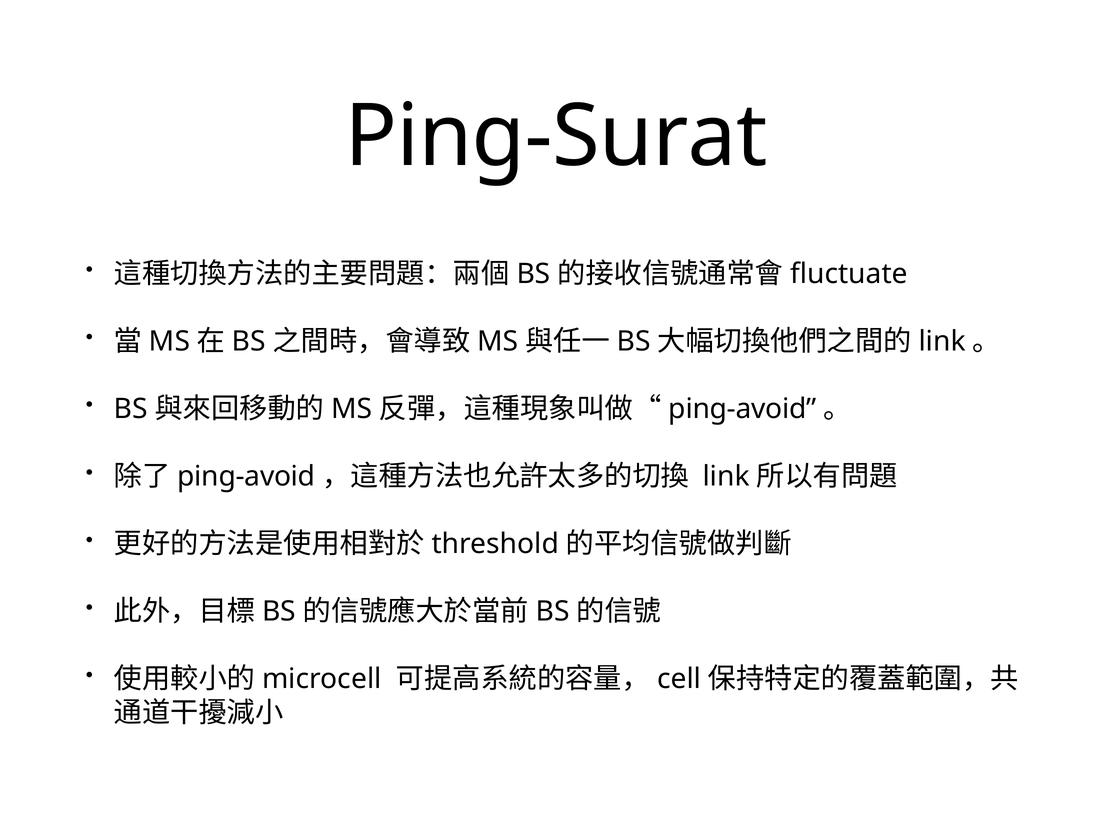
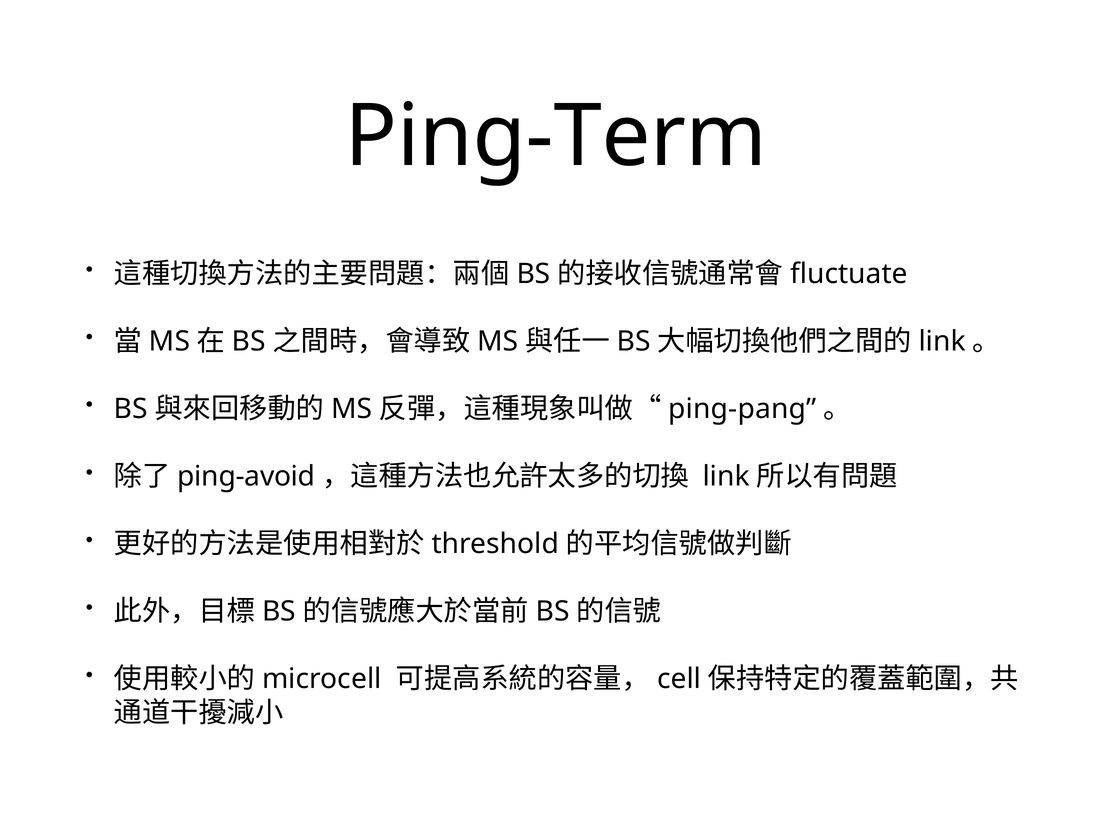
Ping-Surat: Ping-Surat -> Ping-Term (556, 136)
ping-avoid: ping-avoid -> ping-pang (742, 409)
